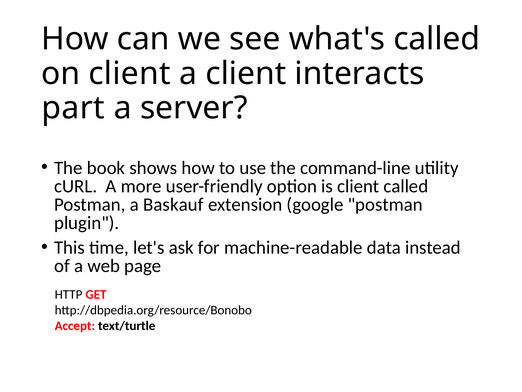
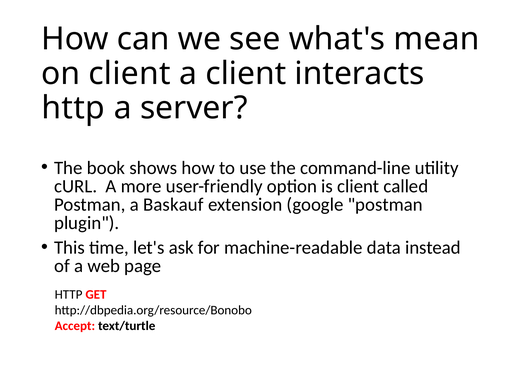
what's called: called -> mean (436, 39)
part: part -> http (73, 108)
